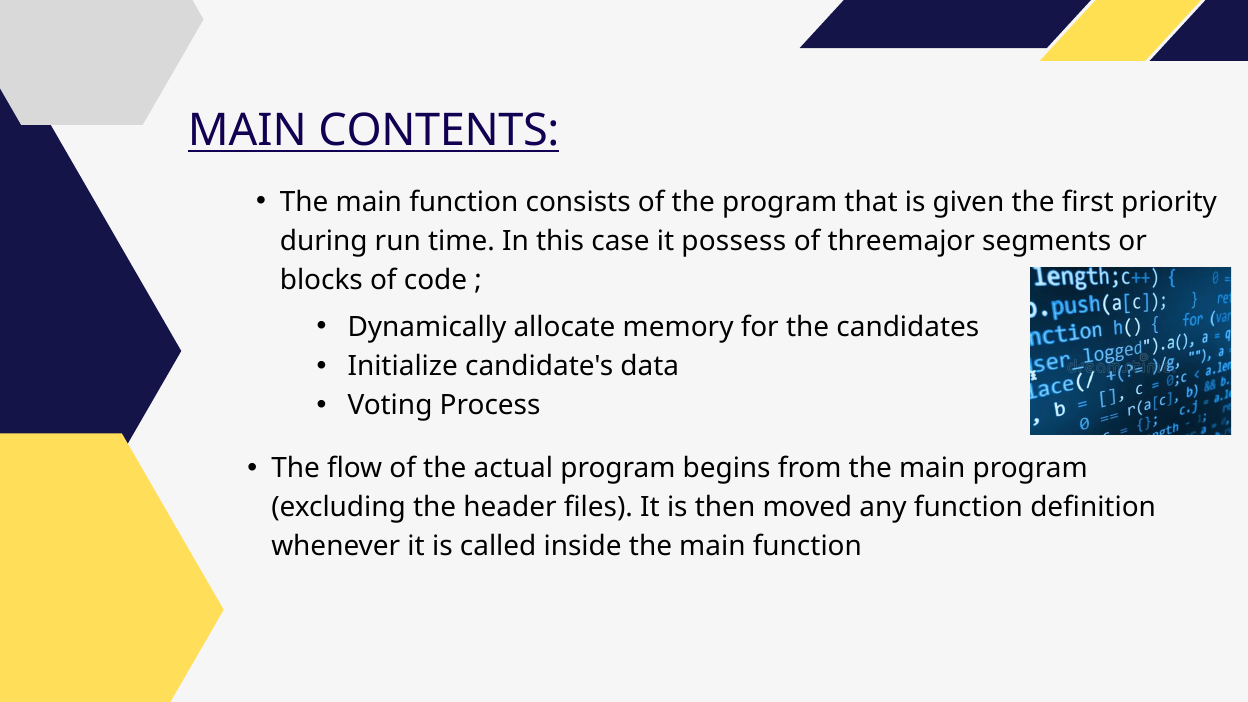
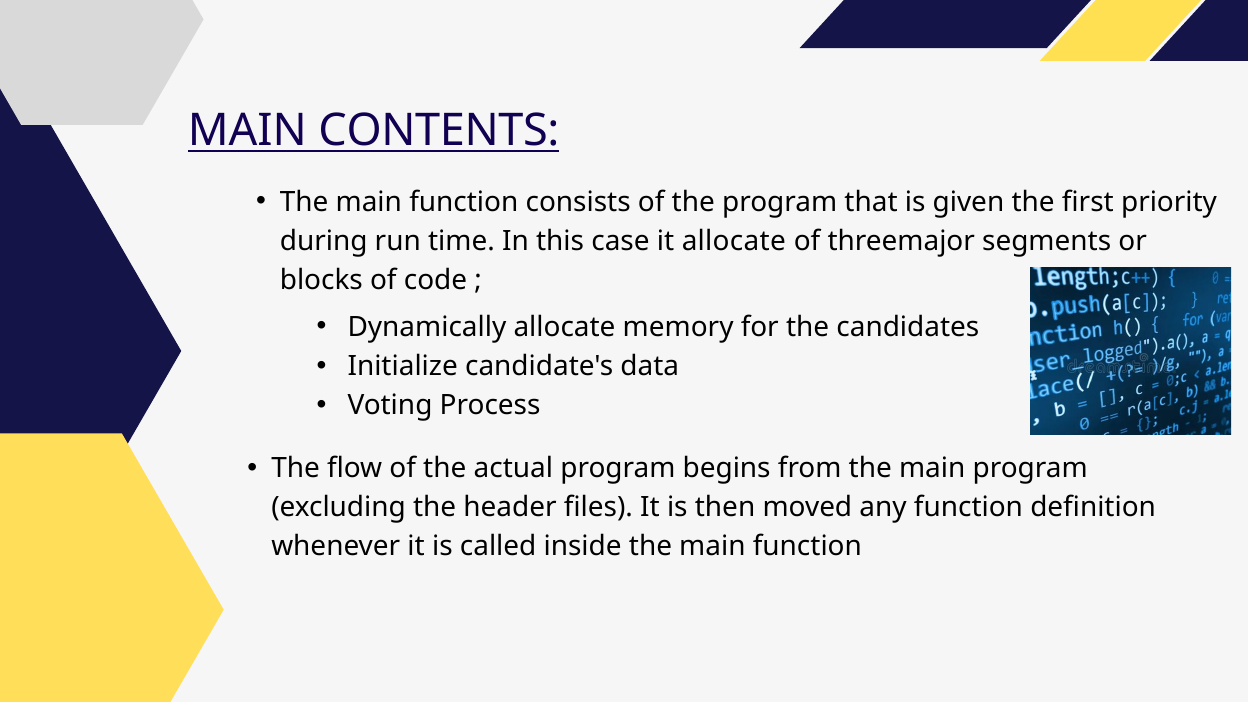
it possess: possess -> allocate (734, 241)
